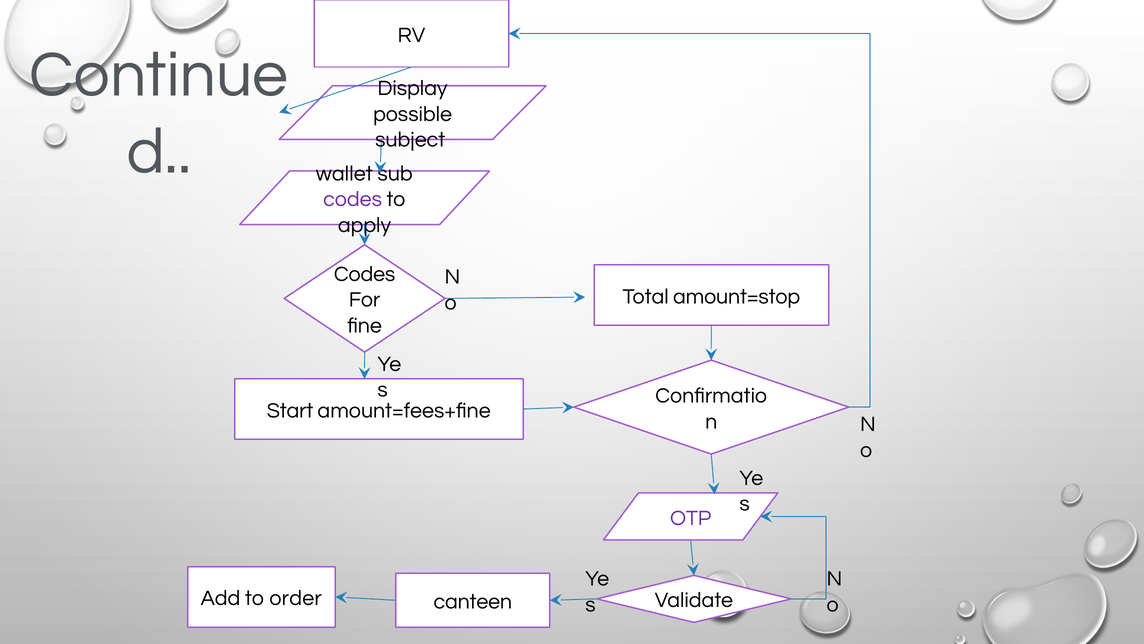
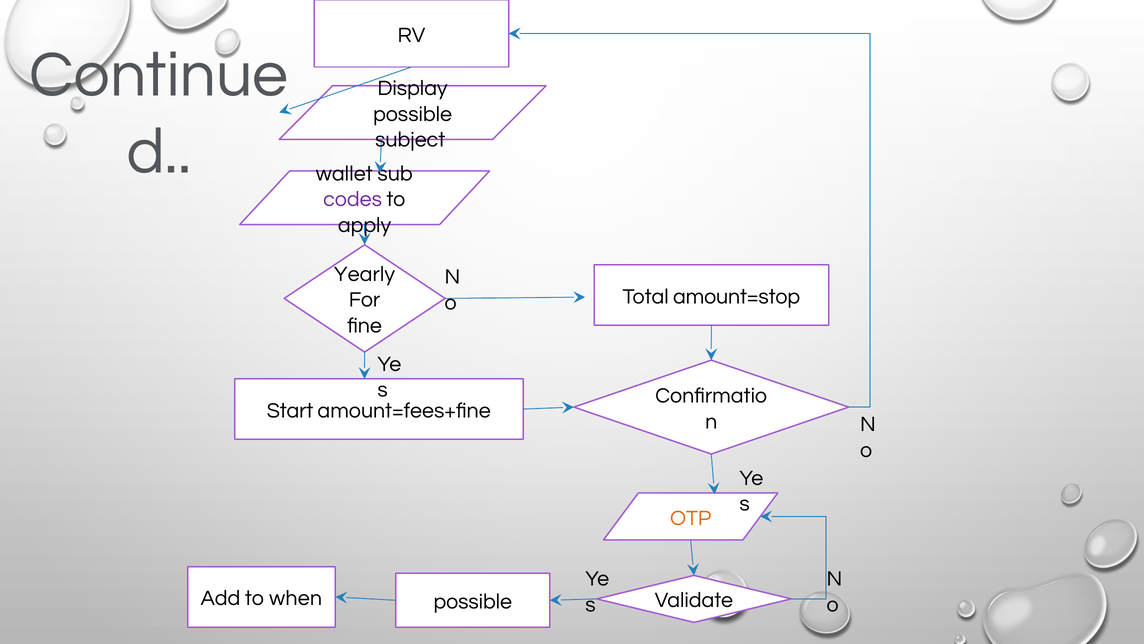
Codes: Codes -> Yearly (365, 274)
OTP colour: purple -> orange (691, 518)
order: order -> when (296, 598)
canteen: canteen -> possible (473, 601)
